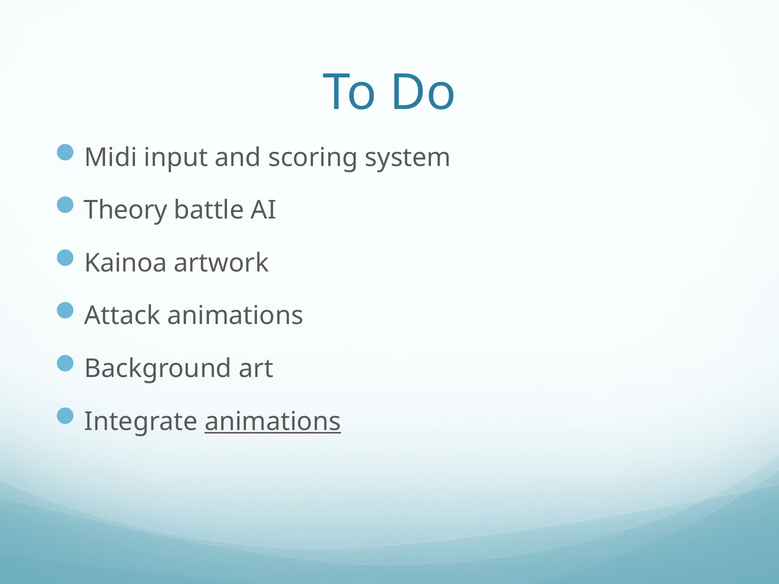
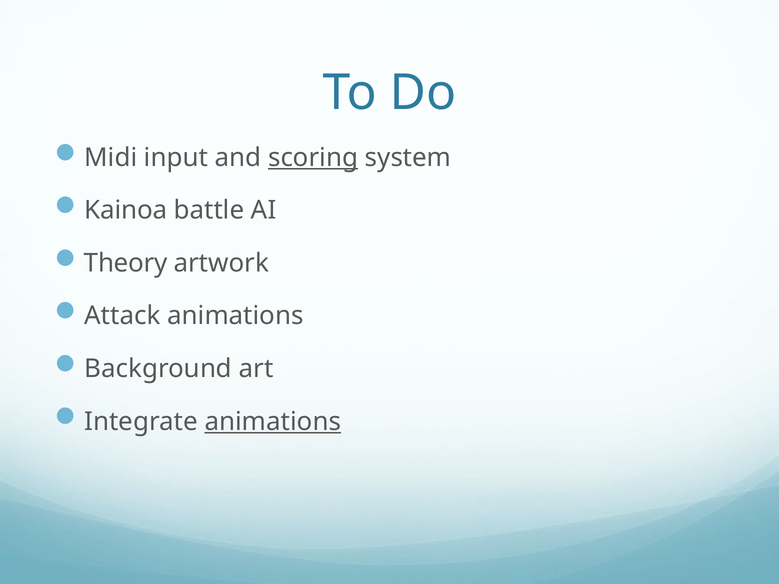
scoring underline: none -> present (313, 158)
Theory: Theory -> Kainoa (126, 210)
Kainoa: Kainoa -> Theory (126, 263)
